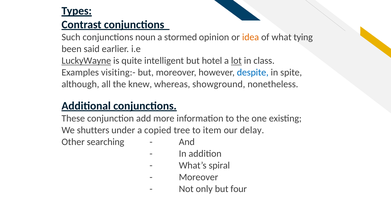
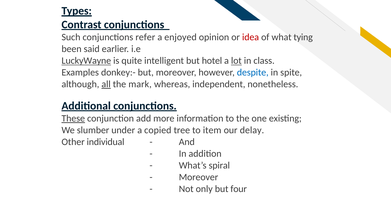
noun: noun -> refer (145, 37)
stormed: stormed -> enjoyed (181, 37)
idea colour: orange -> red (251, 37)
visiting:-: visiting:- -> donkey:- (118, 72)
all underline: none -> present (106, 84)
knew: knew -> mark (140, 84)
showground: showground -> independent (219, 84)
These underline: none -> present (73, 118)
shutters: shutters -> slumber (93, 130)
searching: searching -> individual (106, 142)
